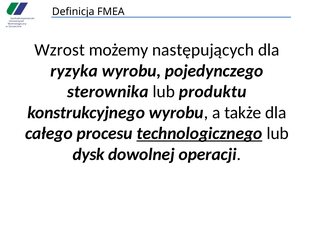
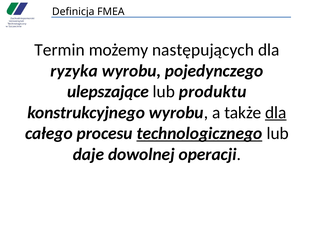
Wzrost: Wzrost -> Termin (60, 50)
sterownika: sterownika -> ulepszające (108, 92)
dla underline: none -> present (276, 112)
dysk: dysk -> daje (88, 154)
